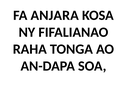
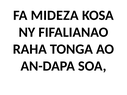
ANJARA: ANJARA -> MIDEZA (55, 15)
